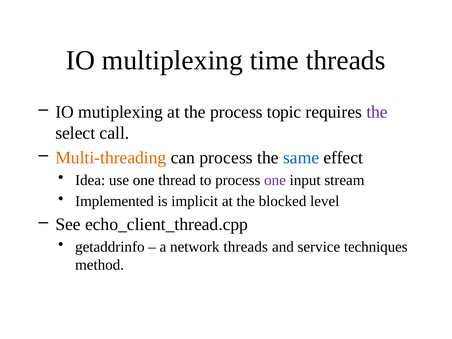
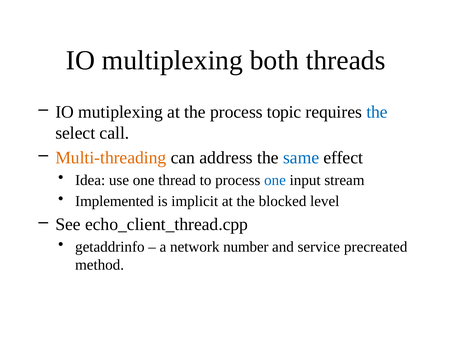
time: time -> both (274, 60)
the colour: purple -> blue (377, 112)
can process: process -> address (226, 158)
one colour: purple -> blue (275, 180)
network threads: threads -> number (246, 247)
techniques: techniques -> precreated (376, 247)
